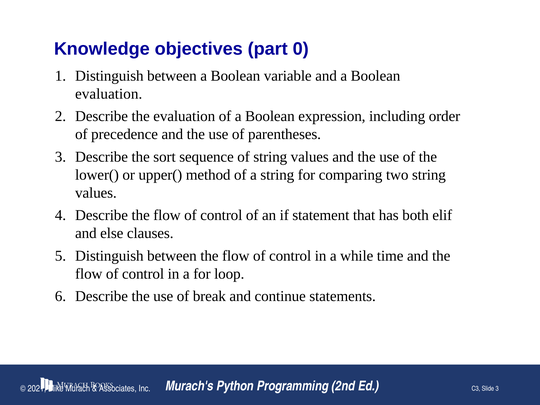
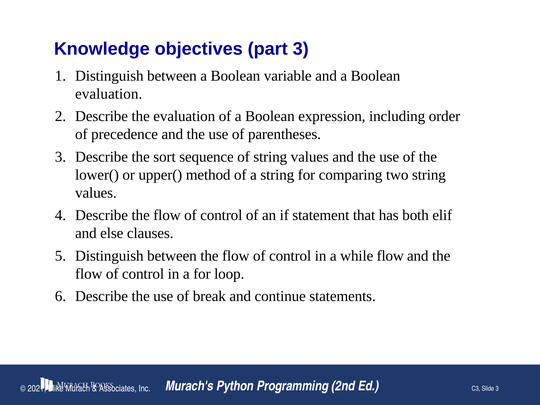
part 0: 0 -> 3 (301, 49)
while time: time -> flow (390, 256)
